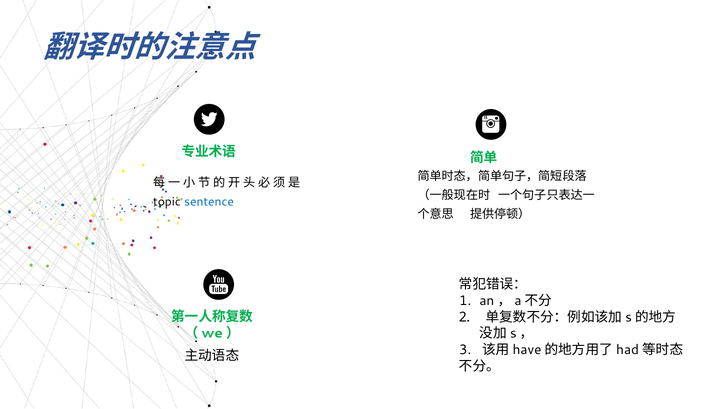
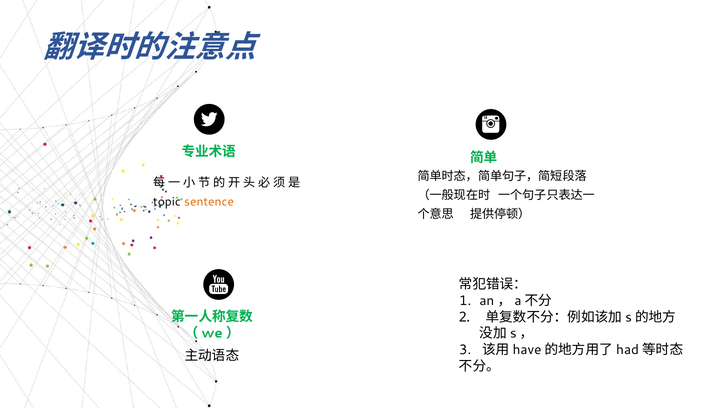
sentence colour: blue -> orange (209, 202)
